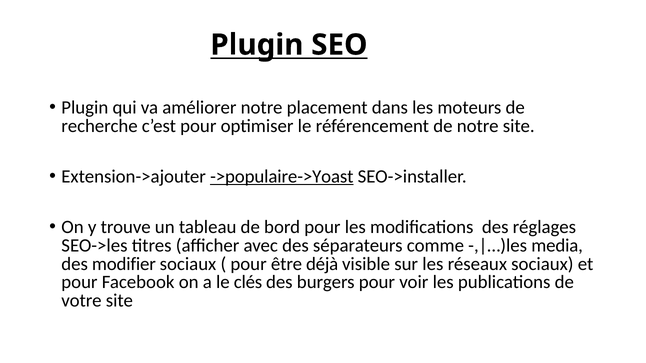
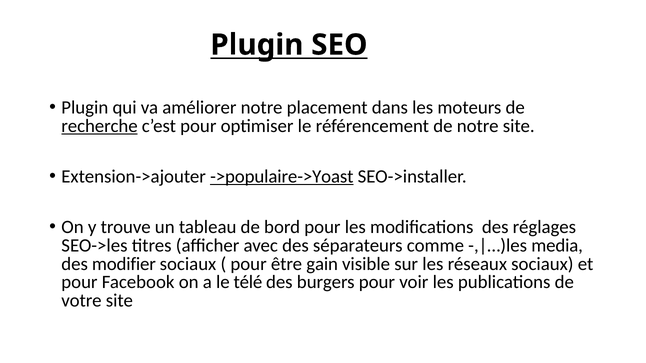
recherche underline: none -> present (100, 126)
déjà: déjà -> gain (322, 264)
clés: clés -> télé (248, 282)
